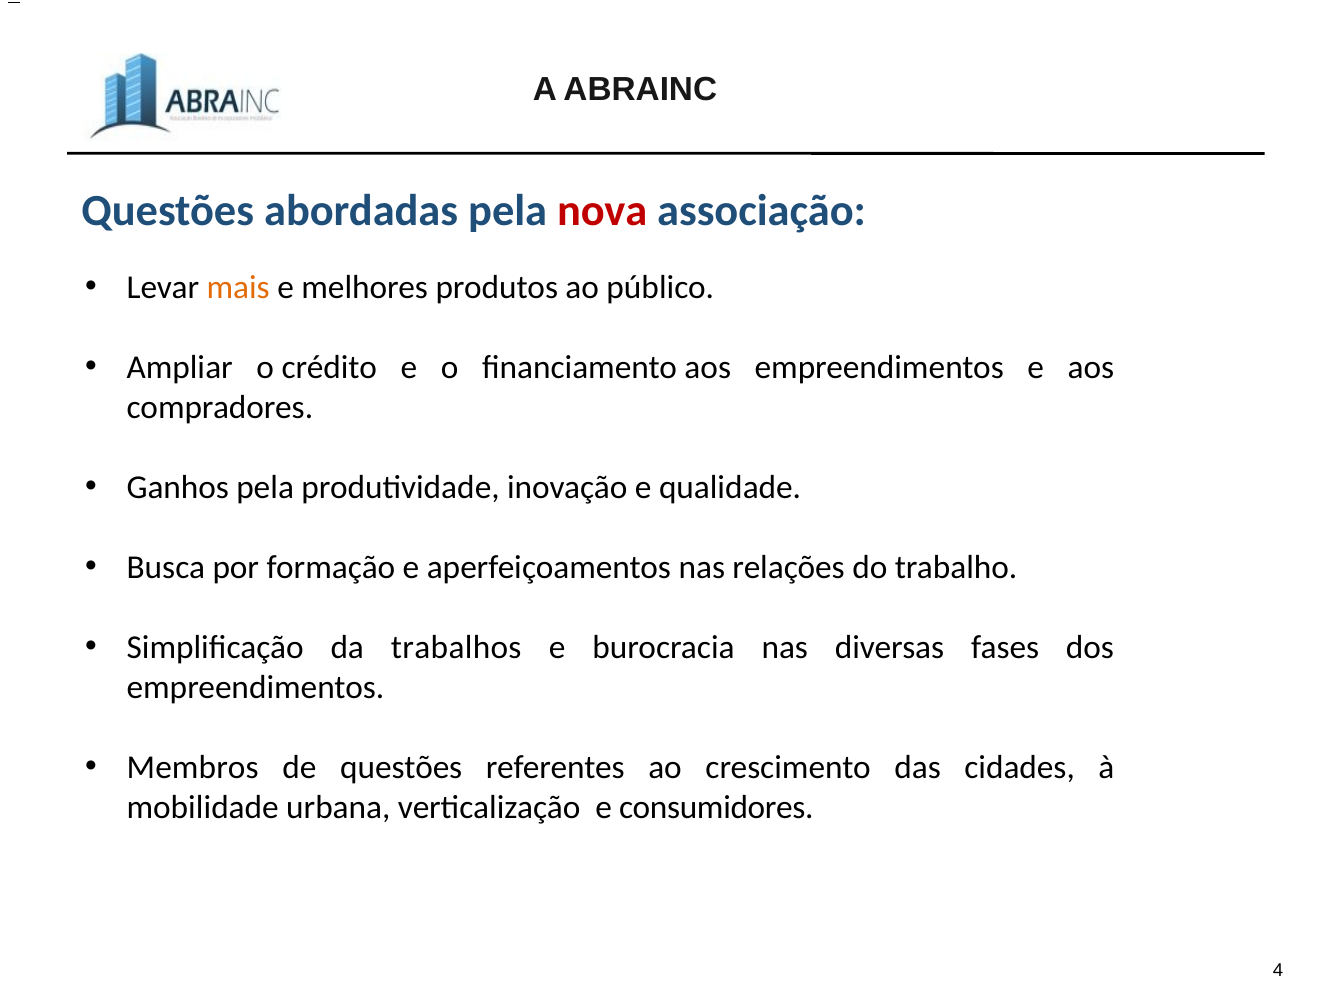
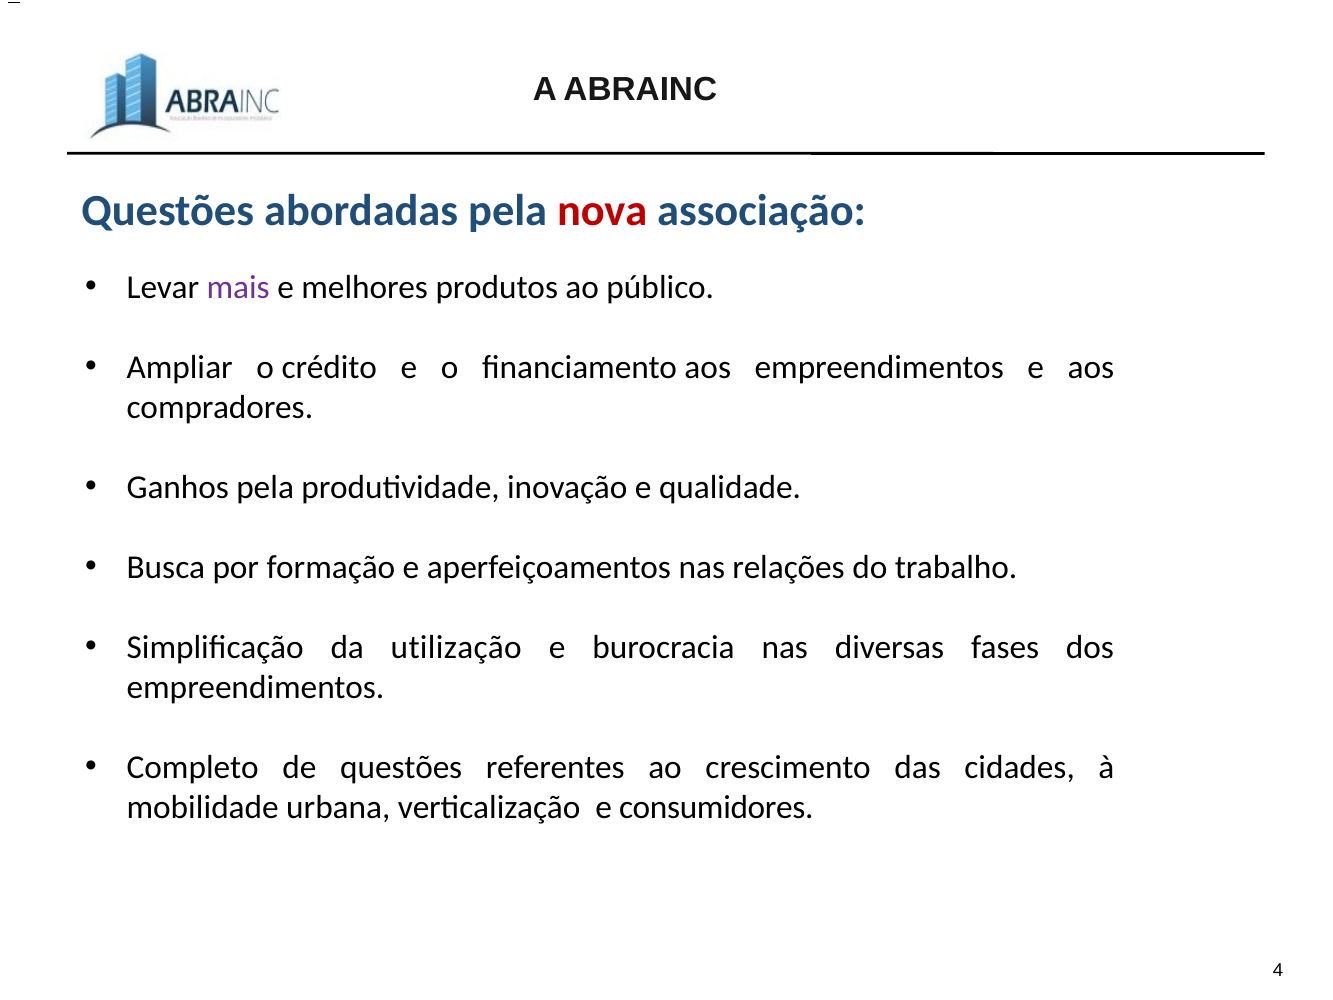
mais colour: orange -> purple (238, 287)
trabalhos: trabalhos -> utilização (456, 647)
Membros: Membros -> Completo (193, 767)
